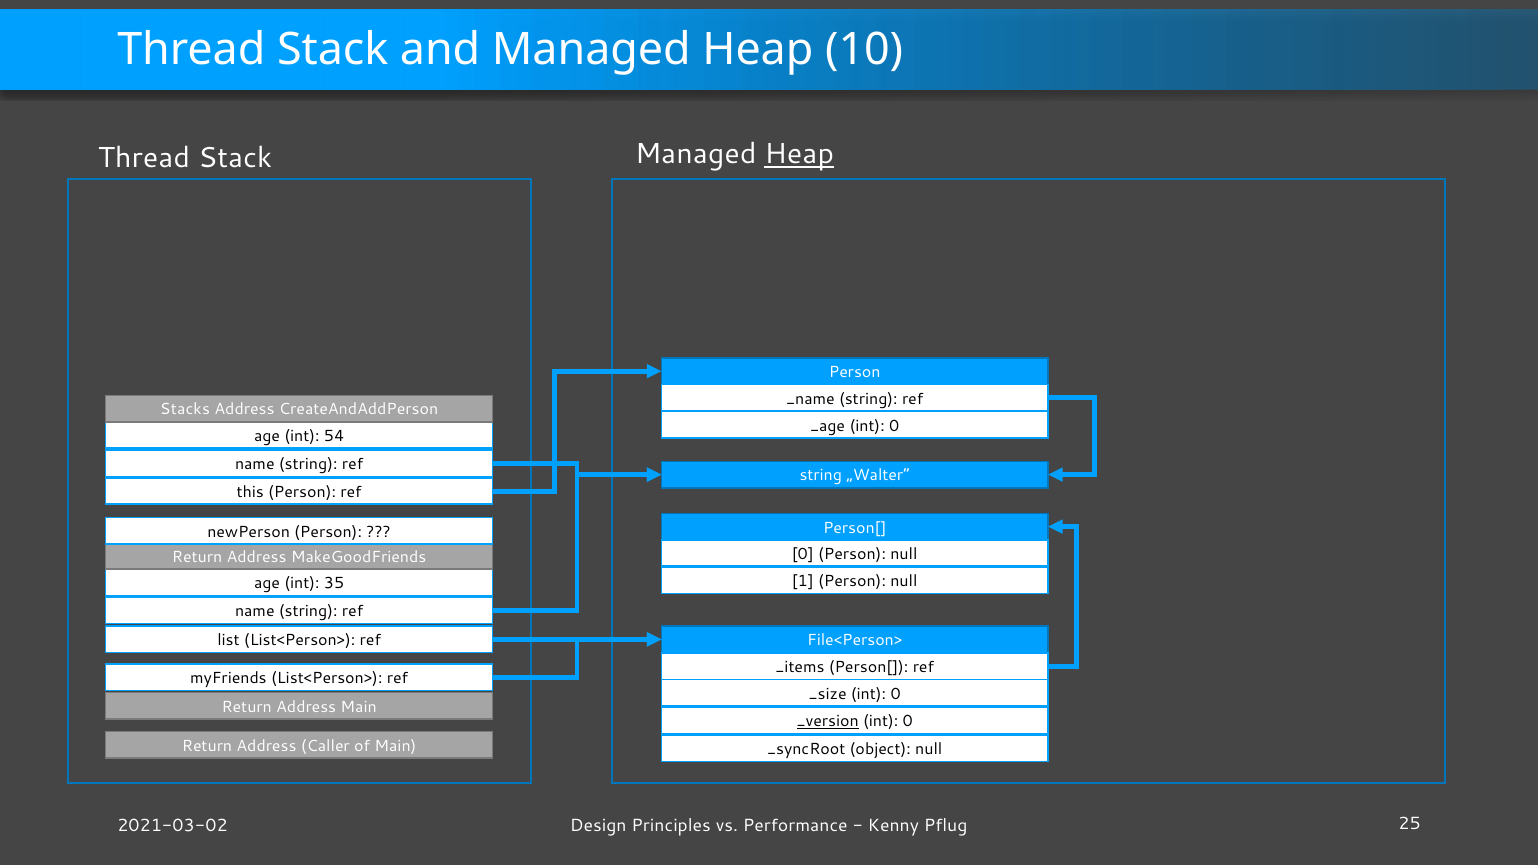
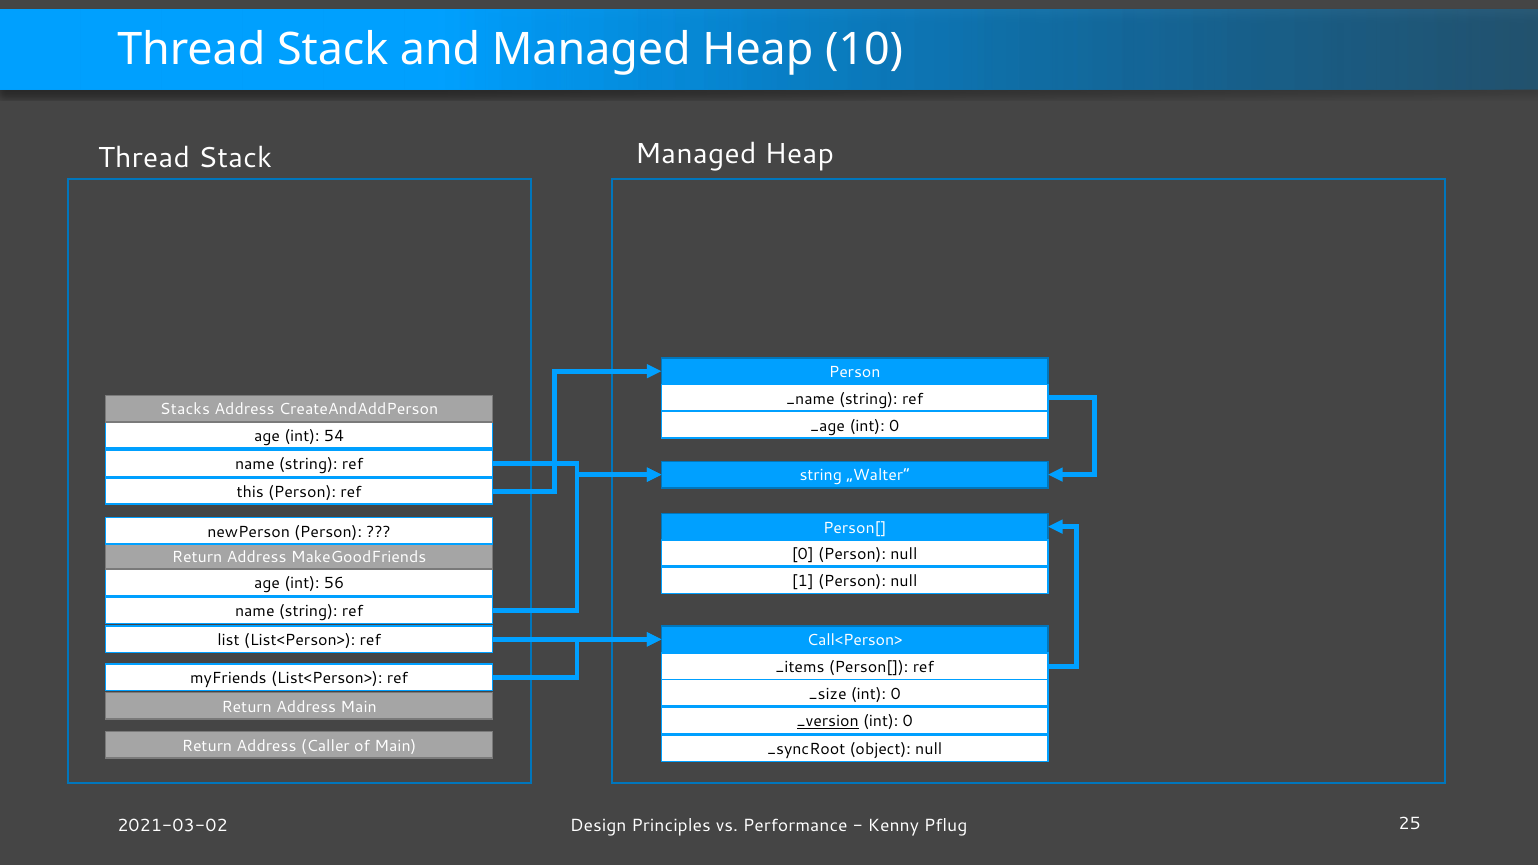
Heap underline: present -> none (799, 154)
35: 35 -> 56 (334, 584)
File<Person>: File<Person> -> Call<Person> (855, 641)
